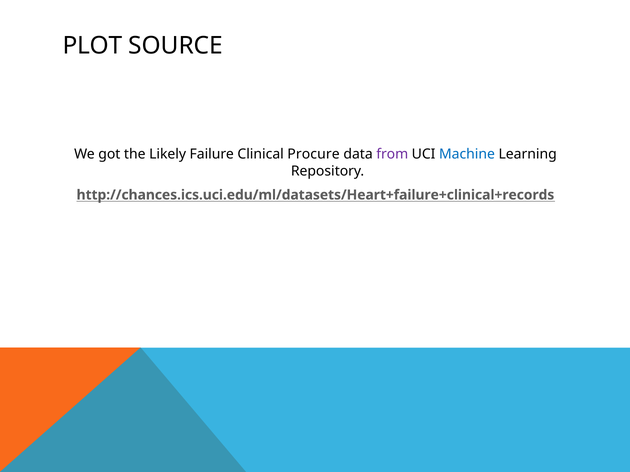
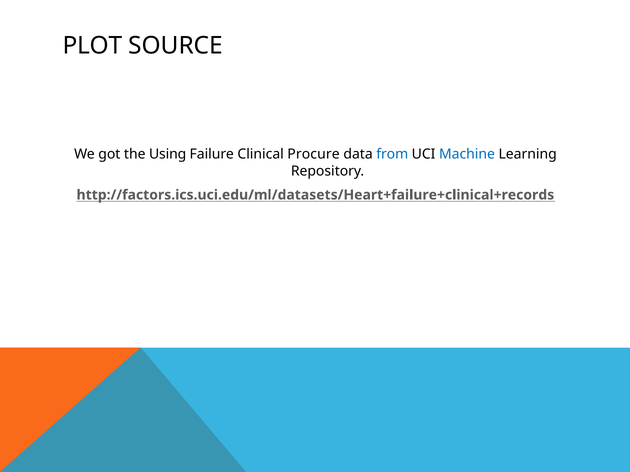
Likely: Likely -> Using (168, 155)
from colour: purple -> blue (392, 155)
http://chances.ics.uci.edu/ml/datasets/Heart+failure+clinical+records: http://chances.ics.uci.edu/ml/datasets/Heart+failure+clinical+records -> http://factors.ics.uci.edu/ml/datasets/Heart+failure+clinical+records (315, 195)
